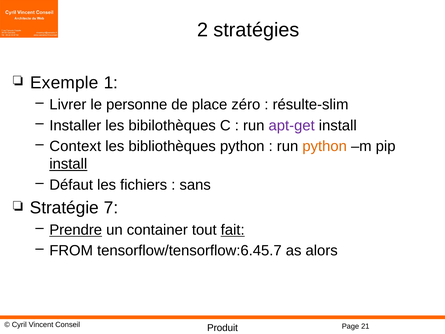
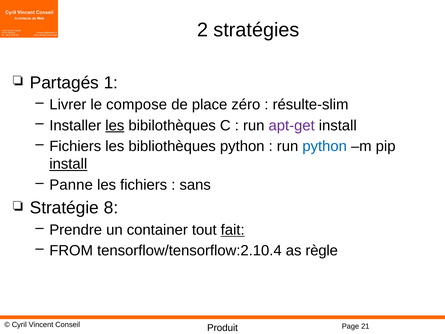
Exemple: Exemple -> Partagés (64, 83)
personne: personne -> compose (137, 105)
les underline: none -> present (115, 125)
Context: Context -> Fichiers (75, 146)
python colour: orange -> blue (325, 146)
Défaut: Défaut -> Panne (71, 185)
7: 7 -> 8 (111, 208)
Prendre underline: present -> none (76, 230)
tensorflow/tensorflow:6.45.7: tensorflow/tensorflow:6.45.7 -> tensorflow/tensorflow:2.10.4 (189, 251)
alors: alors -> règle (322, 251)
